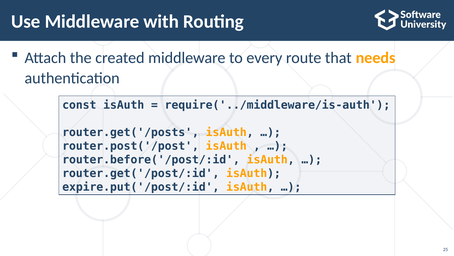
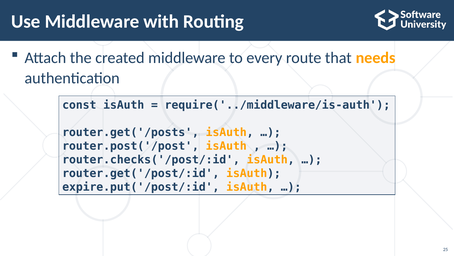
router.before('/post/:id: router.before('/post/:id -> router.checks('/post/:id (151, 159)
